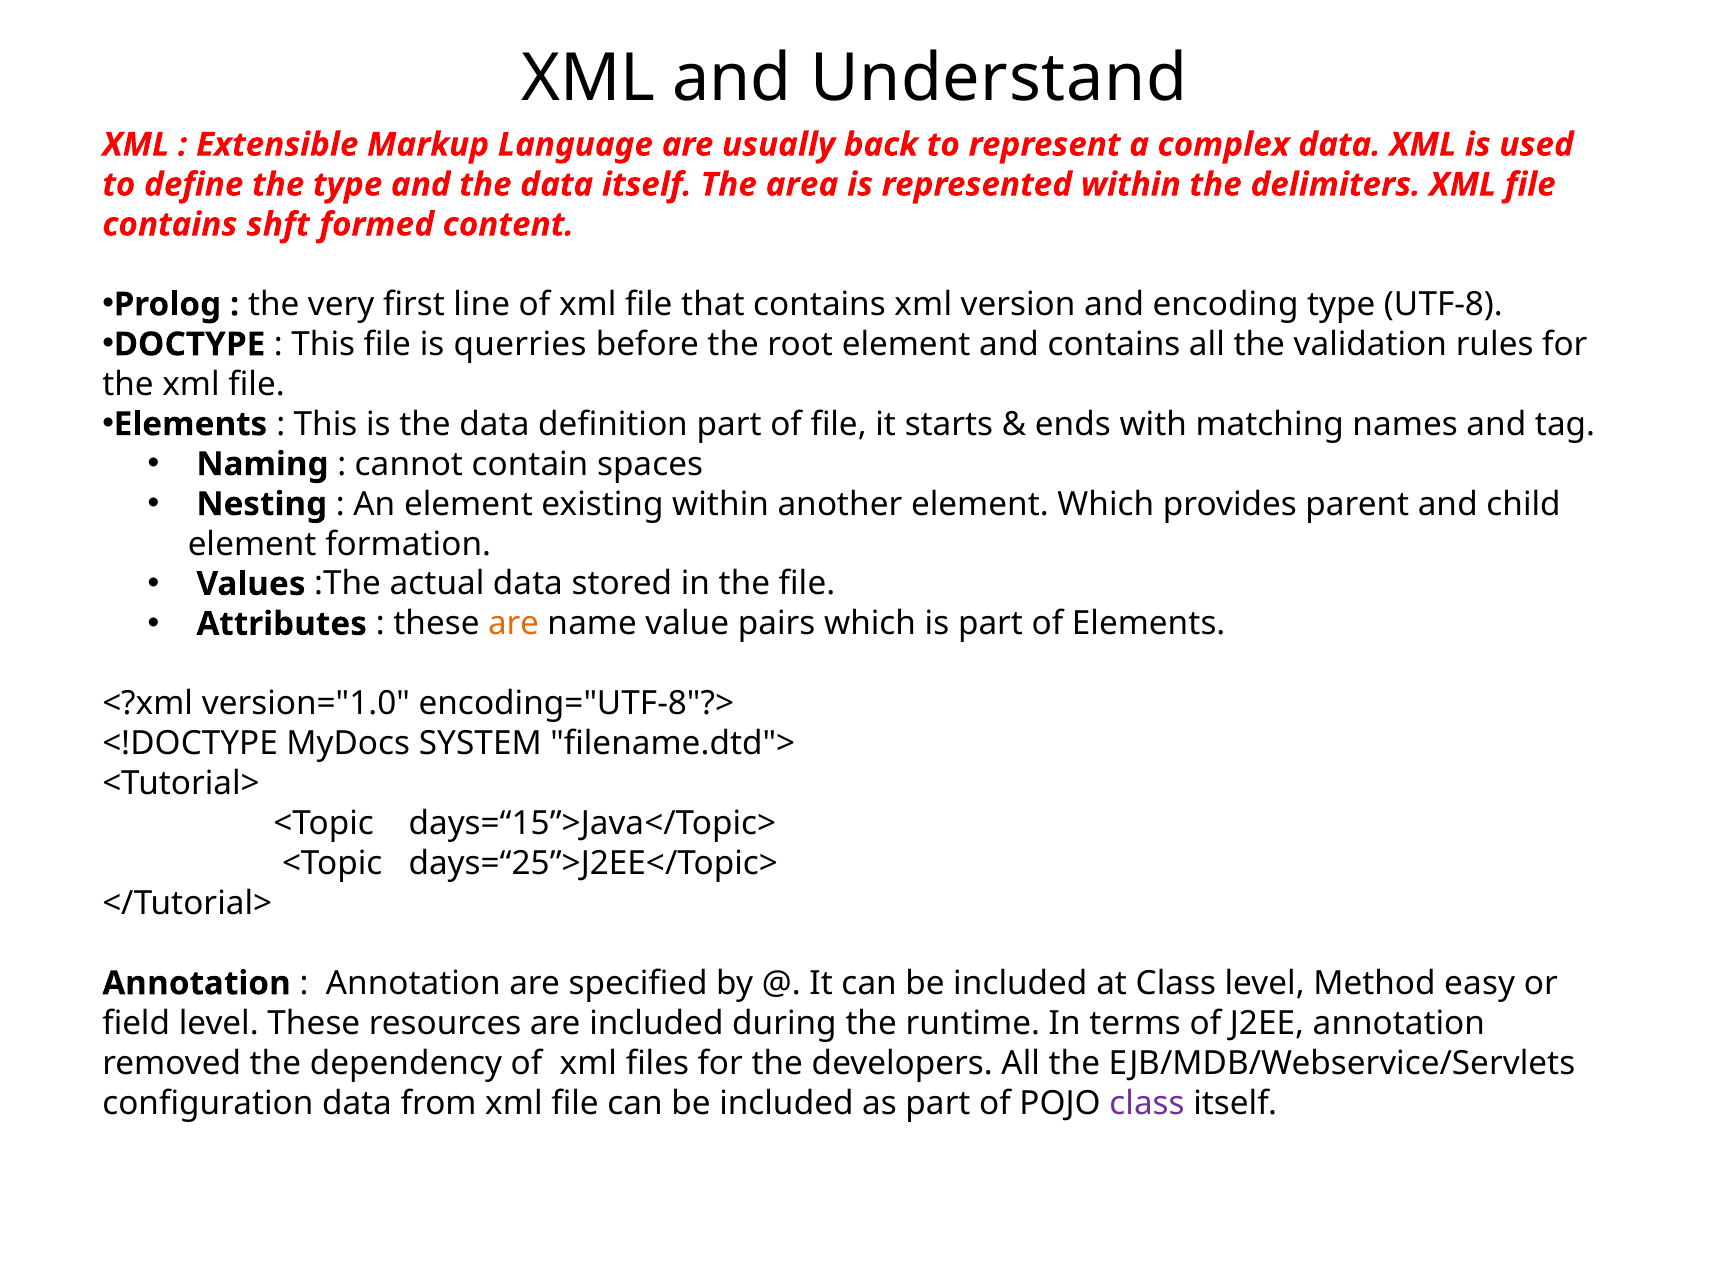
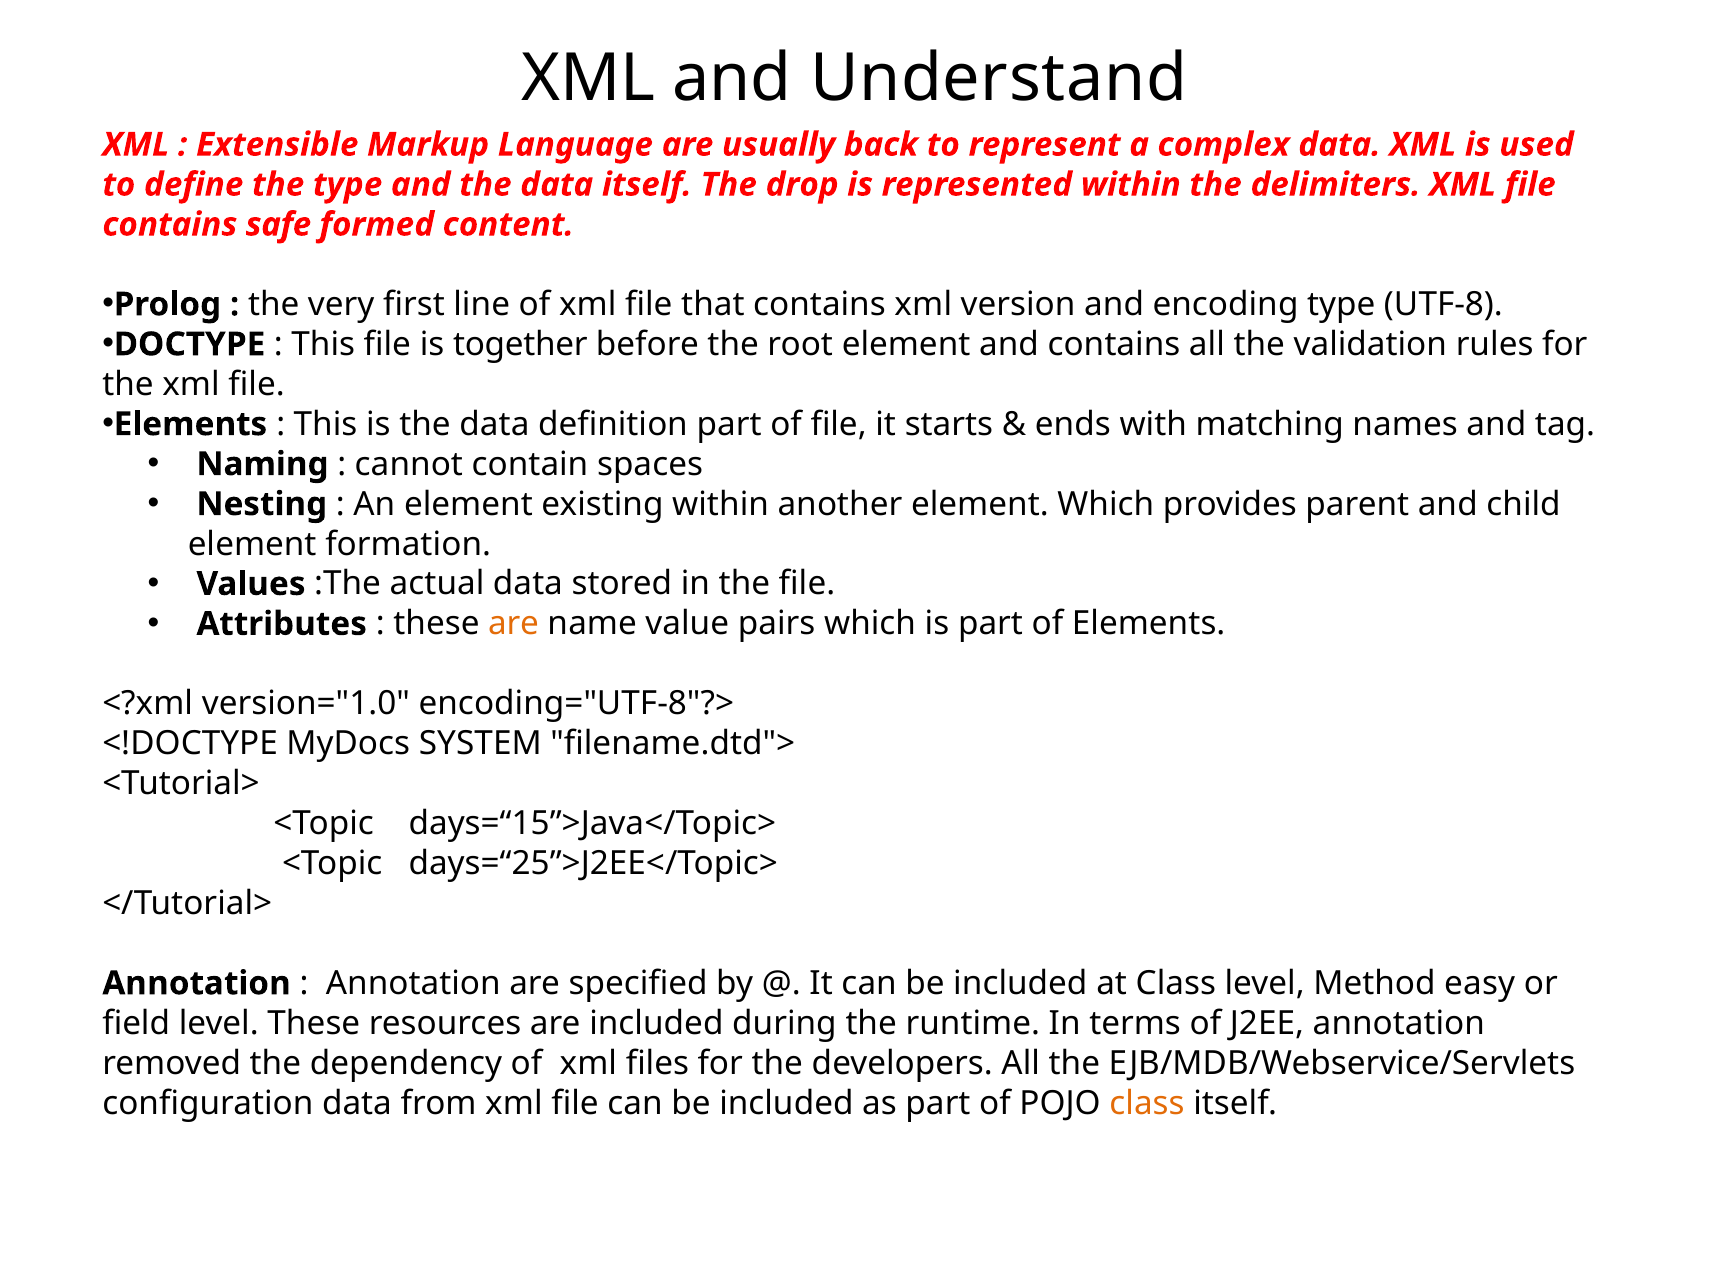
area: area -> drop (802, 185)
shft: shft -> safe (278, 225)
querries: querries -> together (520, 344)
class colour: purple -> orange (1147, 1103)
